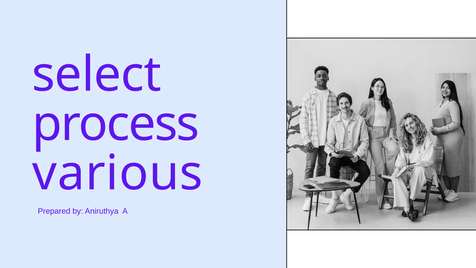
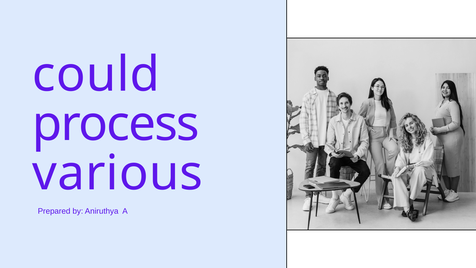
select: select -> could (96, 75)
